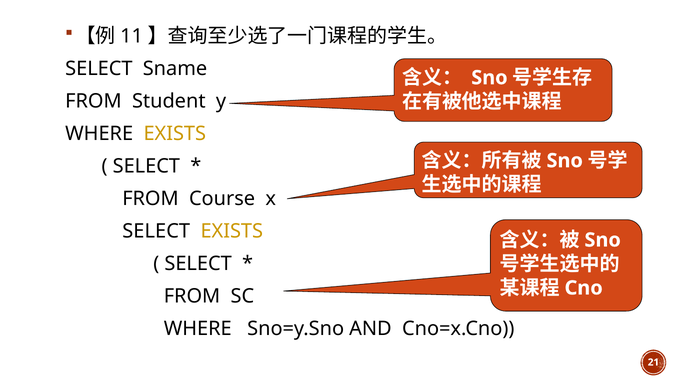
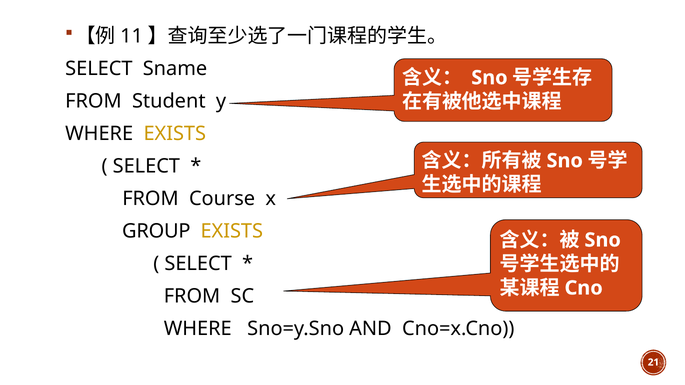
SELECT: SELECT -> GROUP (156, 231)
